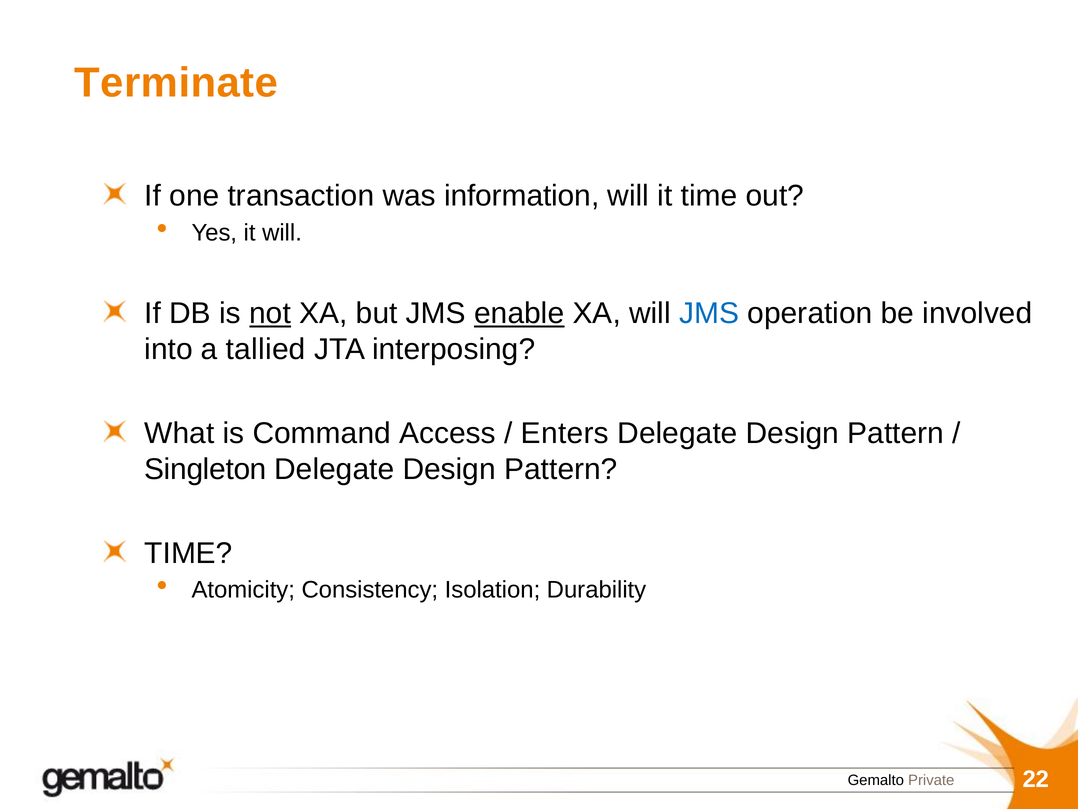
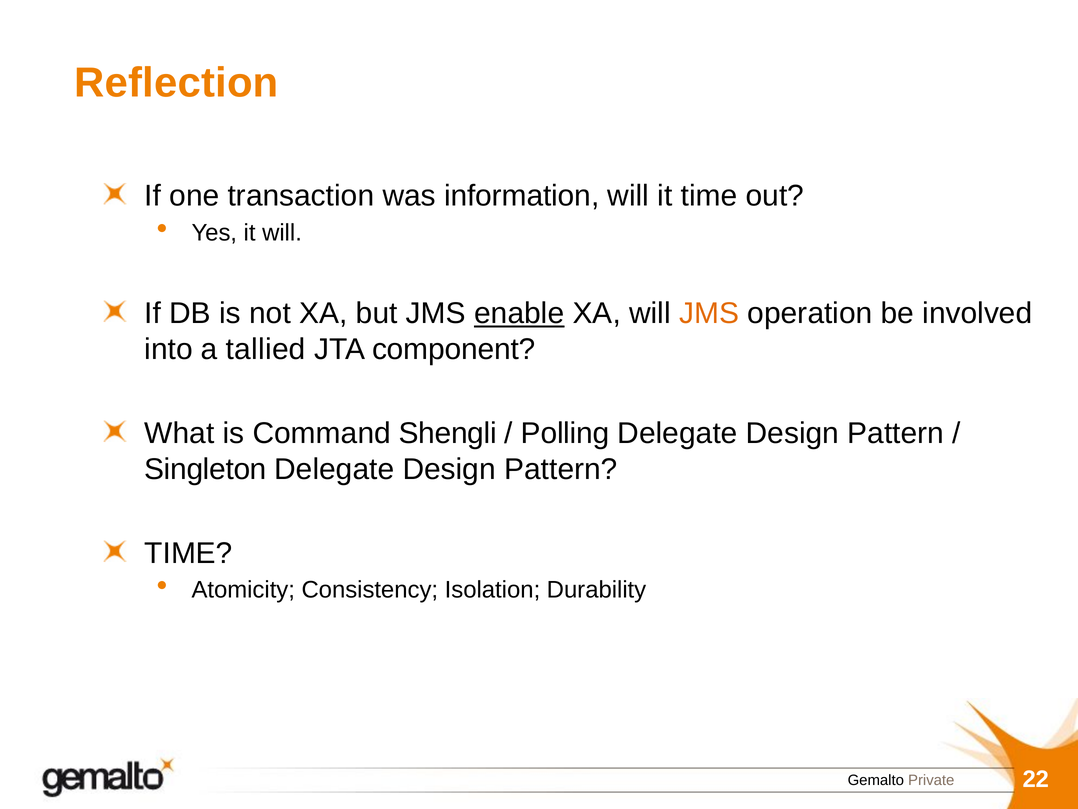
Terminate: Terminate -> Reflection (176, 83)
not underline: present -> none (270, 313)
JMS colour: blue -> orange (709, 313)
interposing: interposing -> component (454, 349)
Access: Access -> Shengli (448, 433)
Enters: Enters -> Polling (565, 433)
